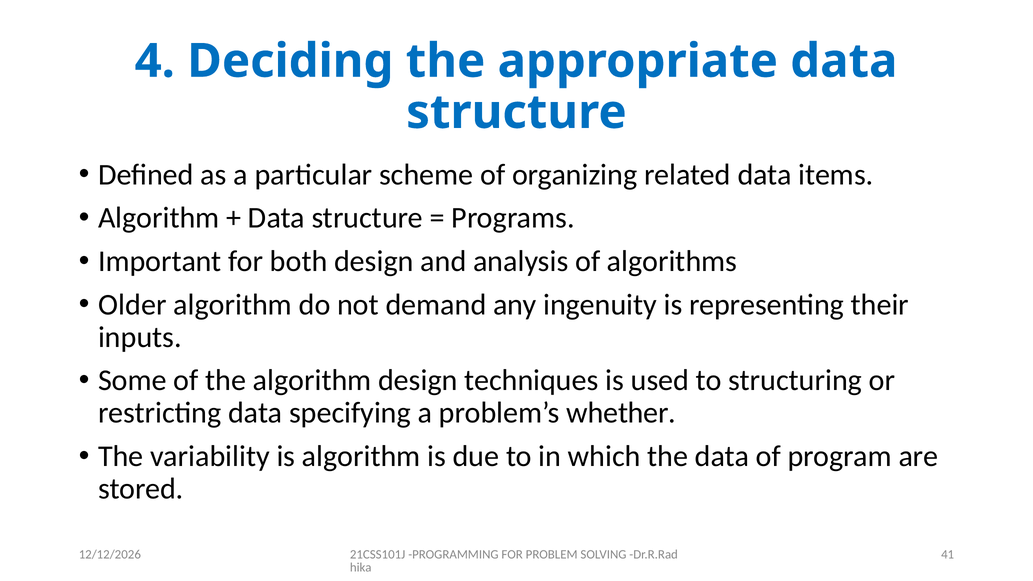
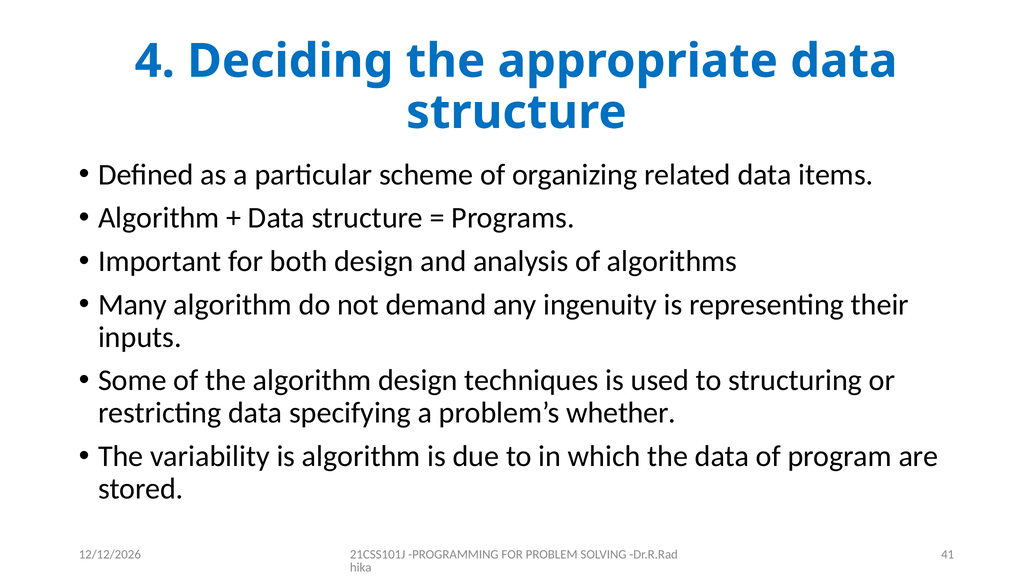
Older: Older -> Many (133, 305)
